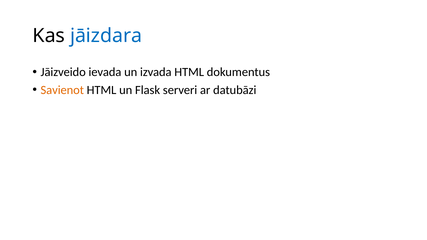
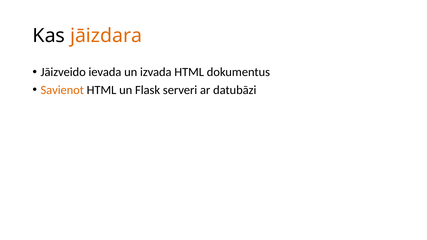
jāizdara colour: blue -> orange (106, 36)
